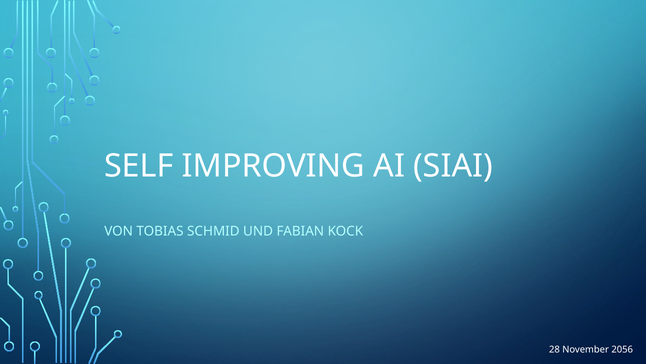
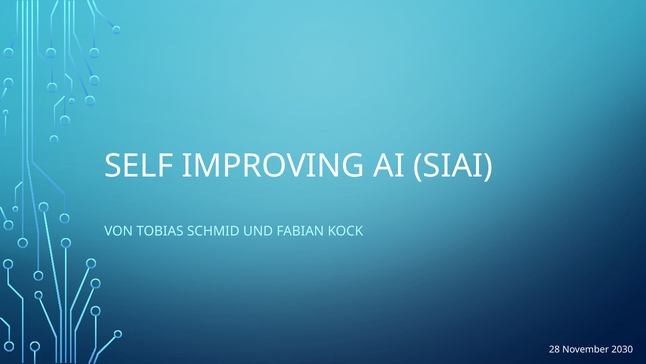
2056: 2056 -> 2030 (622, 349)
